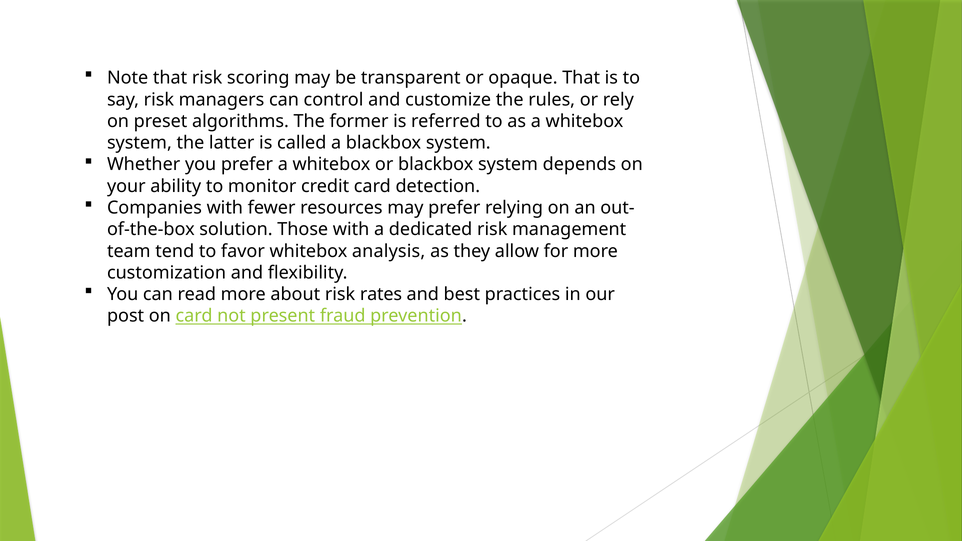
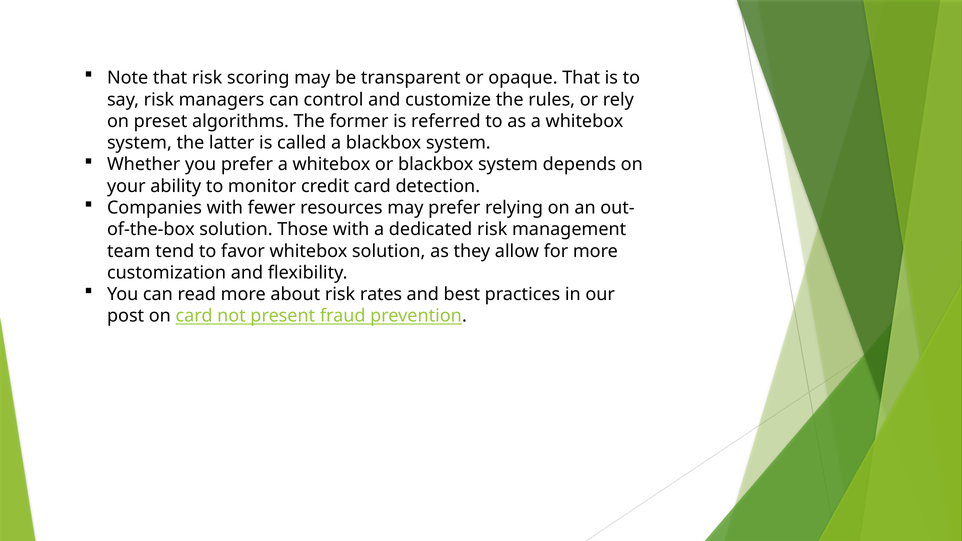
whitebox analysis: analysis -> solution (389, 251)
